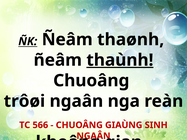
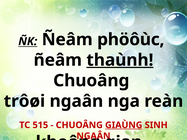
thaønh: thaønh -> phöôùc (131, 40)
566: 566 -> 515 (40, 125)
GIAÙNG underline: none -> present (124, 125)
